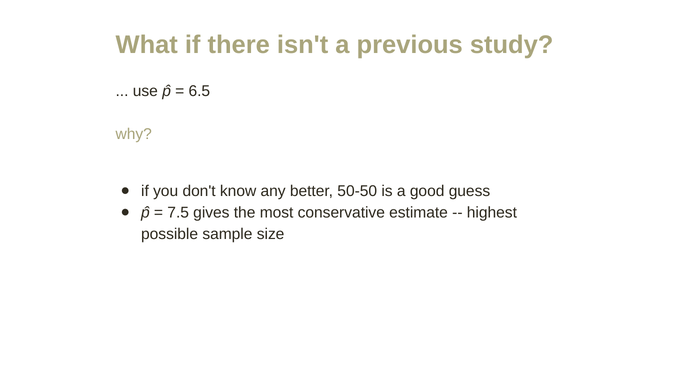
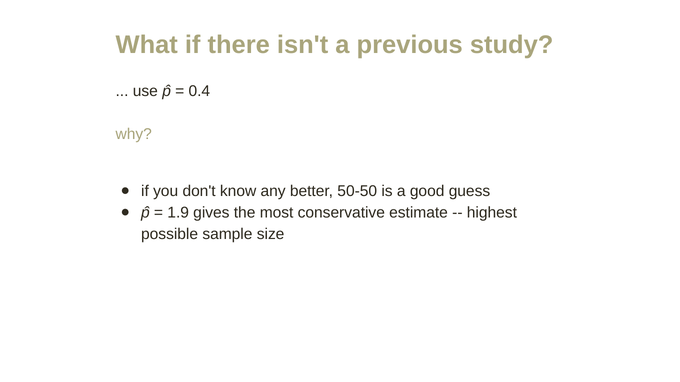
6.5: 6.5 -> 0.4 (199, 91)
7.5: 7.5 -> 1.9 (178, 213)
